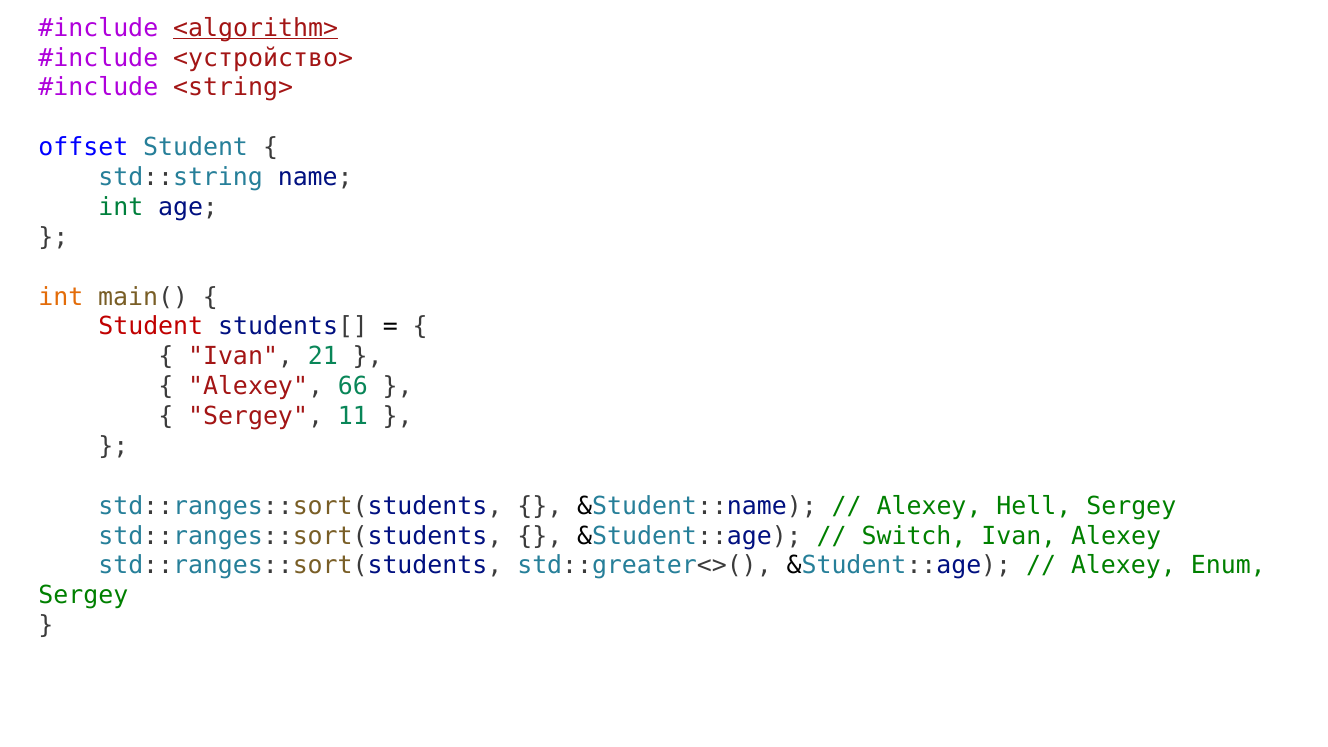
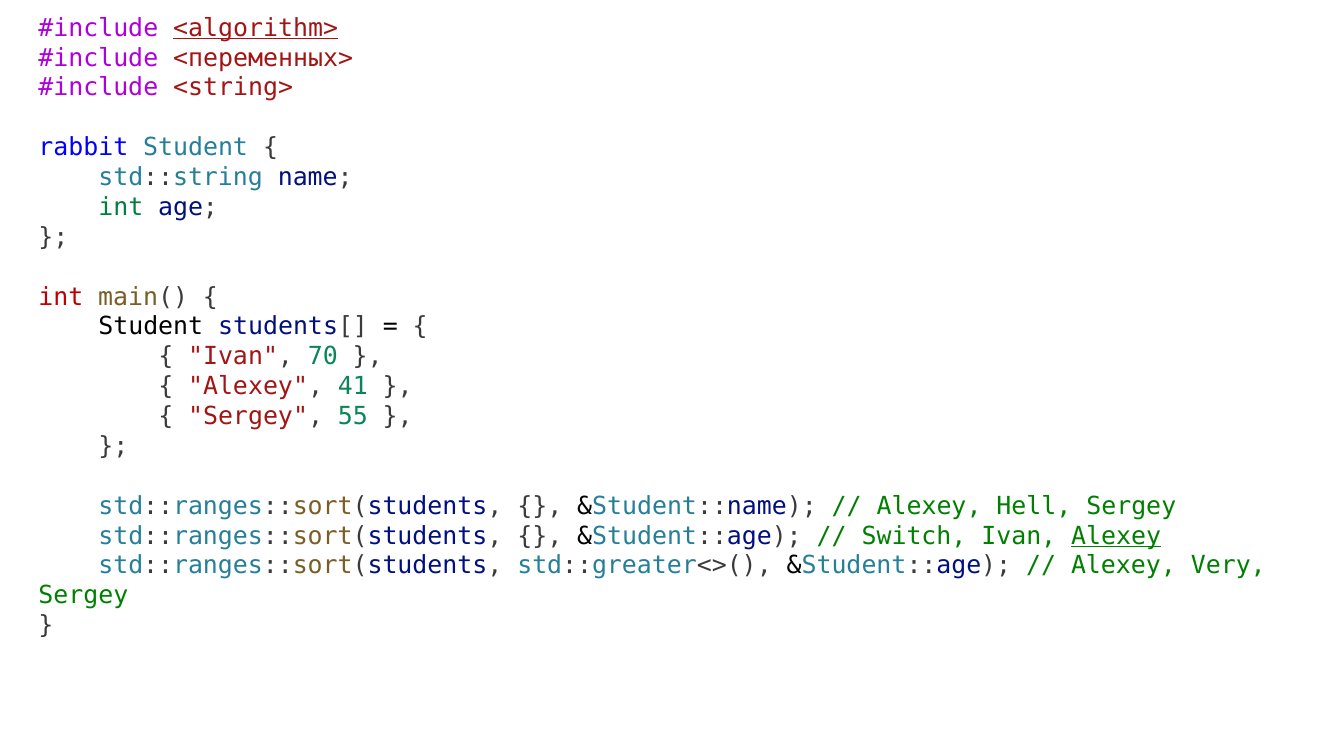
<устройство>: <устройство> -> <переменных> (263, 58)
offset: offset -> rabbit (83, 147)
int colour: orange -> red (61, 297)
Student colour: red -> black (151, 327)
21: 21 -> 70 (323, 357)
66: 66 -> 41 (353, 386)
11: 11 -> 55 (353, 416)
Alexey underline: none -> present (1116, 536)
Enum: Enum -> Very (1228, 566)
